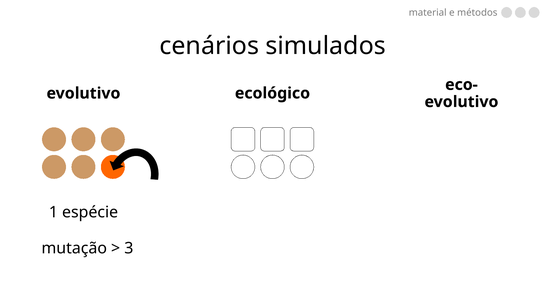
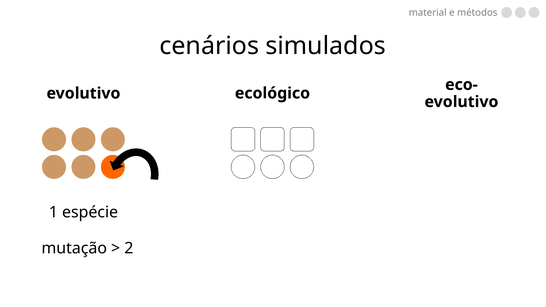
3: 3 -> 2 (129, 248)
